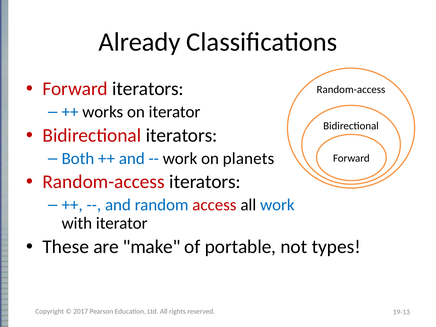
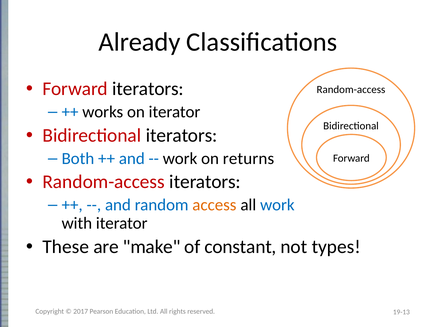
planets: planets -> returns (248, 158)
access colour: red -> orange (214, 205)
portable: portable -> constant (241, 247)
